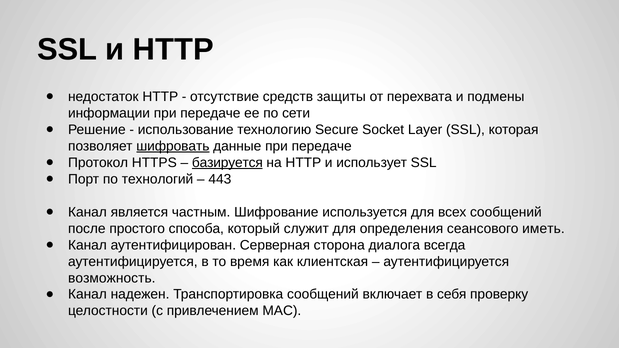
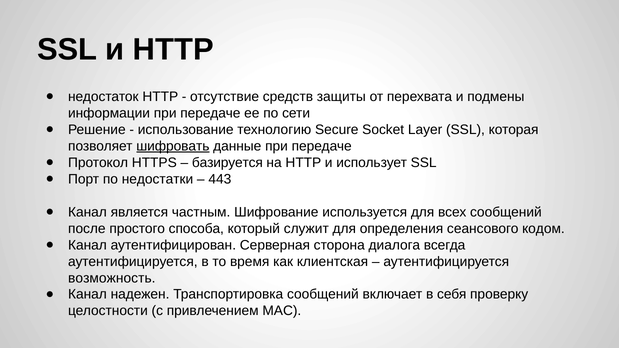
базируется underline: present -> none (227, 163)
технологий: технологий -> недостатки (157, 179)
иметь: иметь -> кодом (543, 229)
